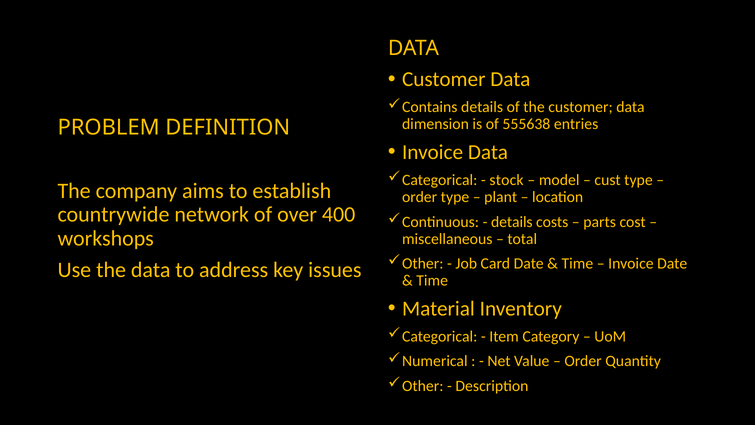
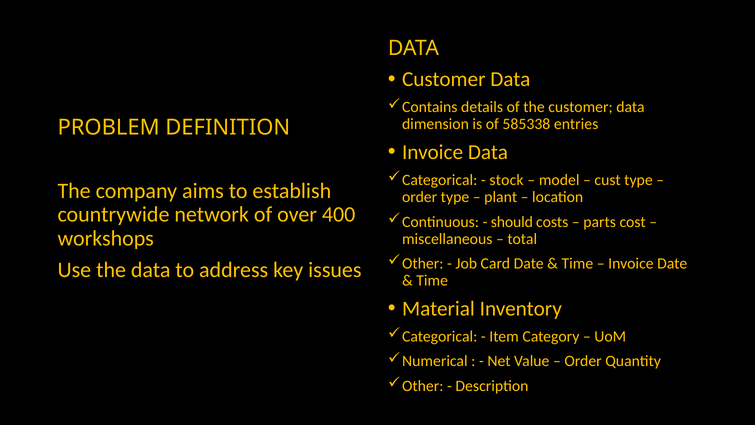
555638: 555638 -> 585338 (526, 124)
details: details -> should (512, 222)
